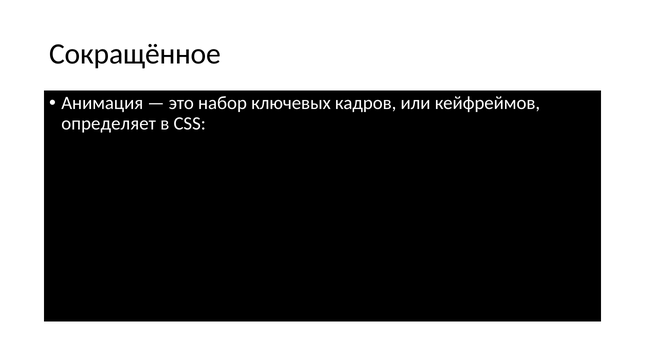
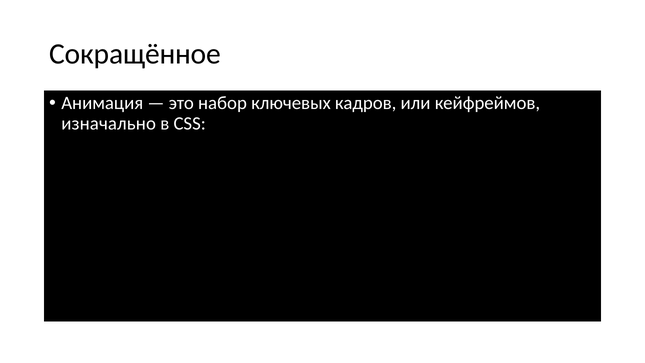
определяет: определяет -> изначально (109, 123)
